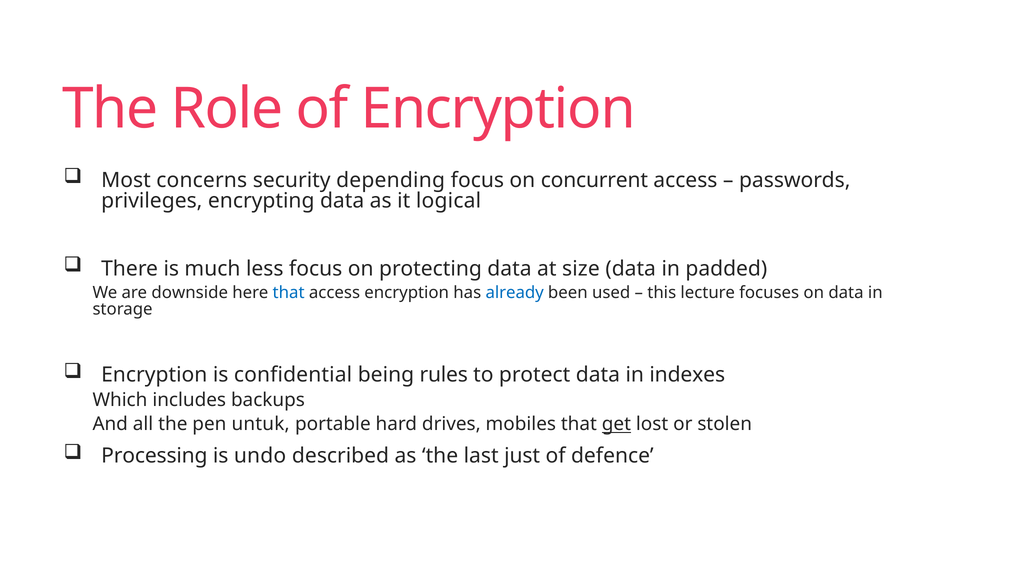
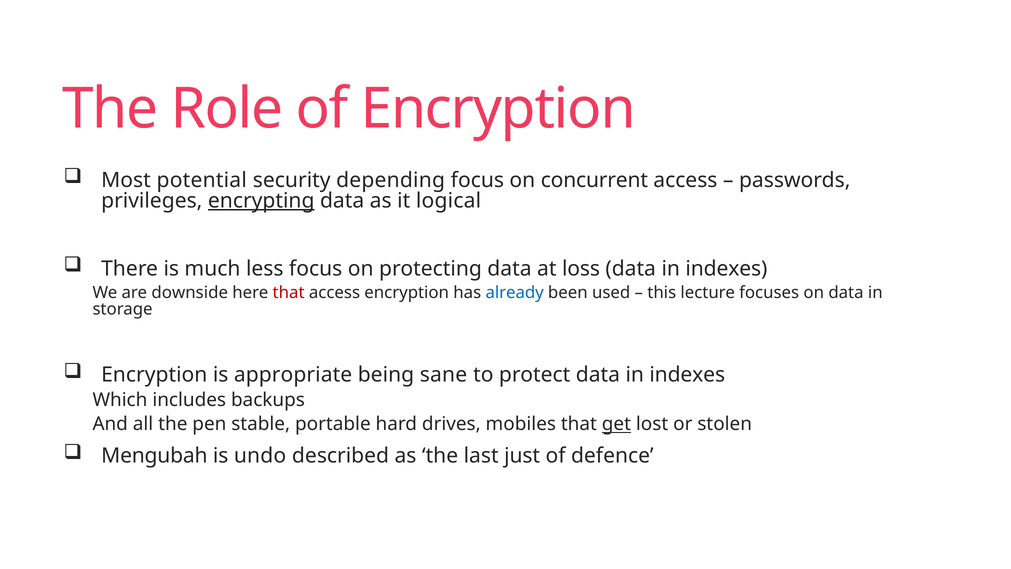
concerns: concerns -> potential (202, 180)
encrypting underline: none -> present (261, 201)
size: size -> loss (581, 268)
padded: padded -> indexes (726, 268)
that colour: blue -> red (289, 293)
confidential: confidential -> appropriate (293, 375)
rules: rules -> sane (444, 375)
untuk: untuk -> stable (261, 424)
Processing: Processing -> Mengubah (154, 456)
